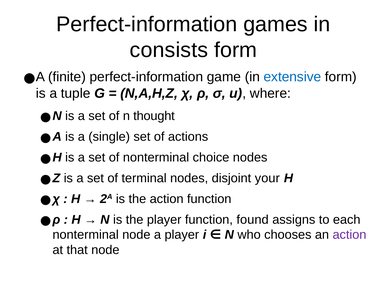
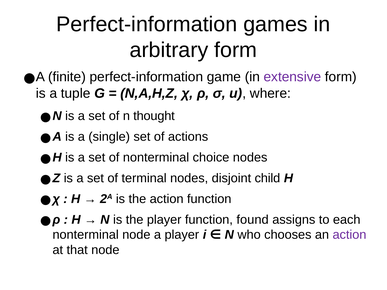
consists: consists -> arbitrary (169, 50)
extensive colour: blue -> purple (292, 77)
your: your -> child (267, 178)
